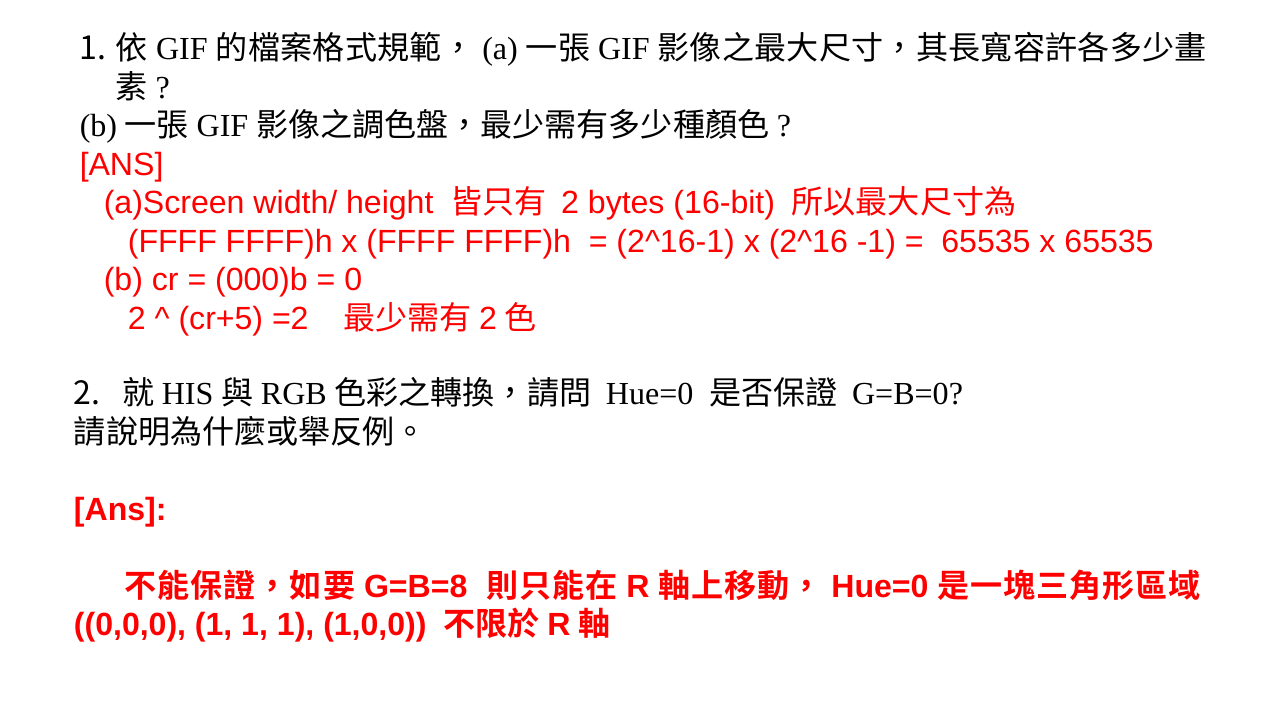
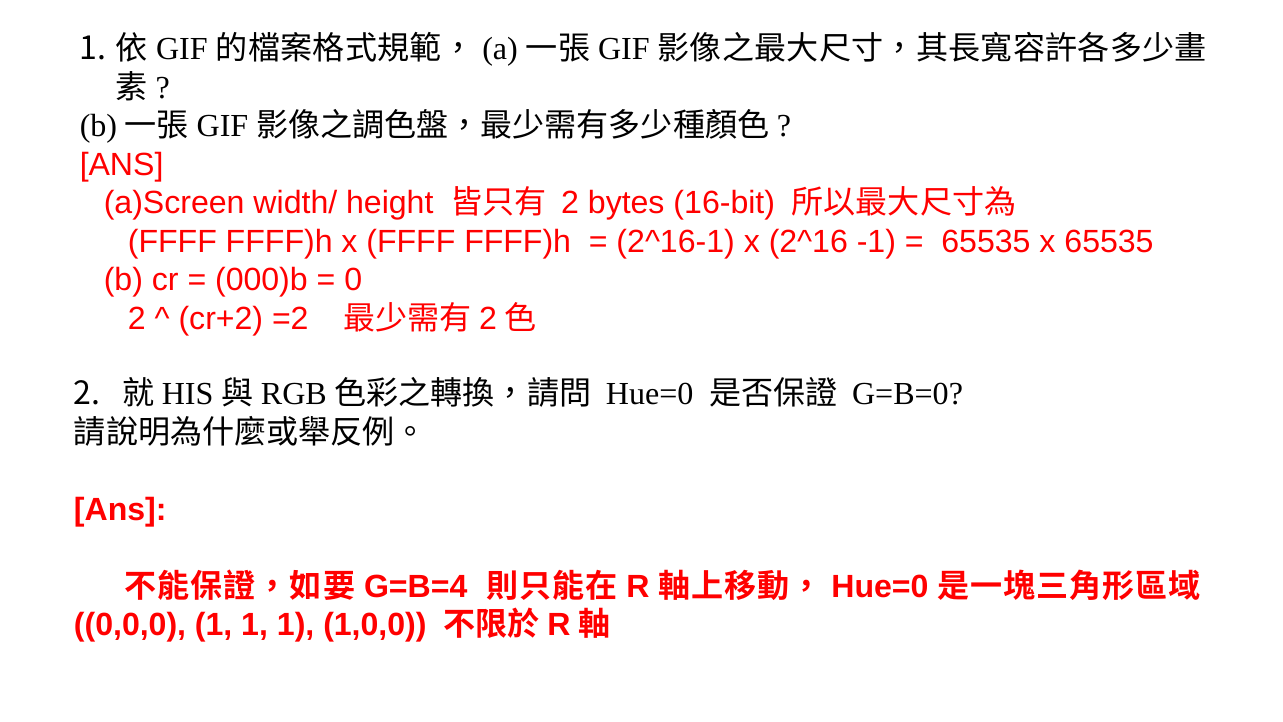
cr+5: cr+5 -> cr+2 (221, 319)
G=B=8: G=B=8 -> G=B=4 (416, 586)
